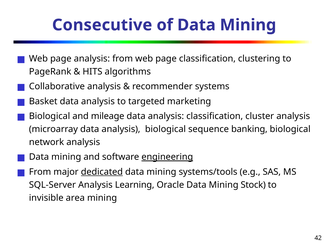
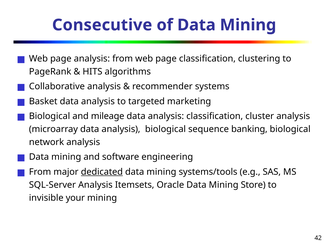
engineering underline: present -> none (167, 157)
Learning: Learning -> Itemsets (135, 185)
Stock: Stock -> Store (253, 185)
area: area -> your (75, 198)
